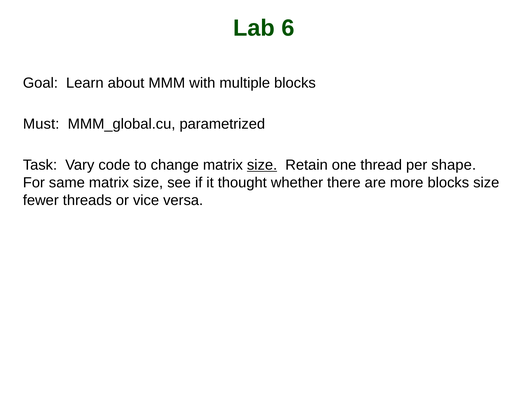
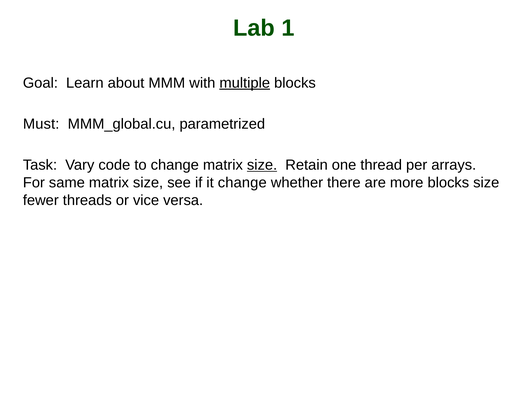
6: 6 -> 1 (288, 28)
multiple underline: none -> present (245, 83)
shape: shape -> arrays (454, 165)
it thought: thought -> change (242, 183)
